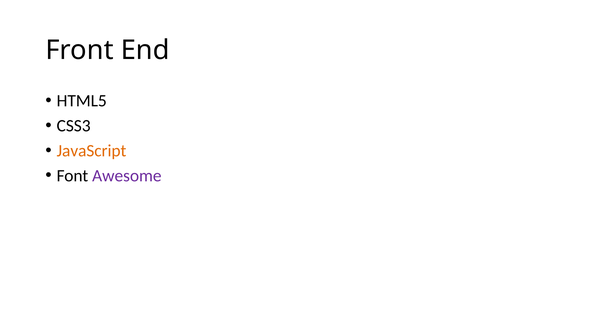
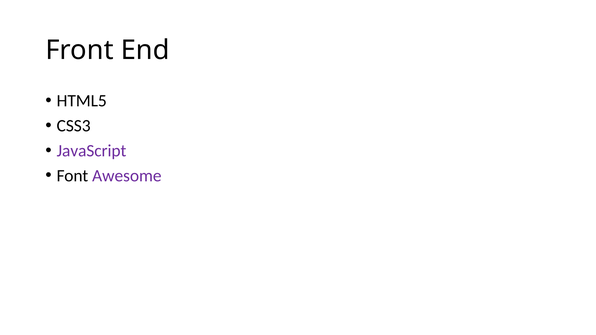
JavaScript colour: orange -> purple (91, 151)
